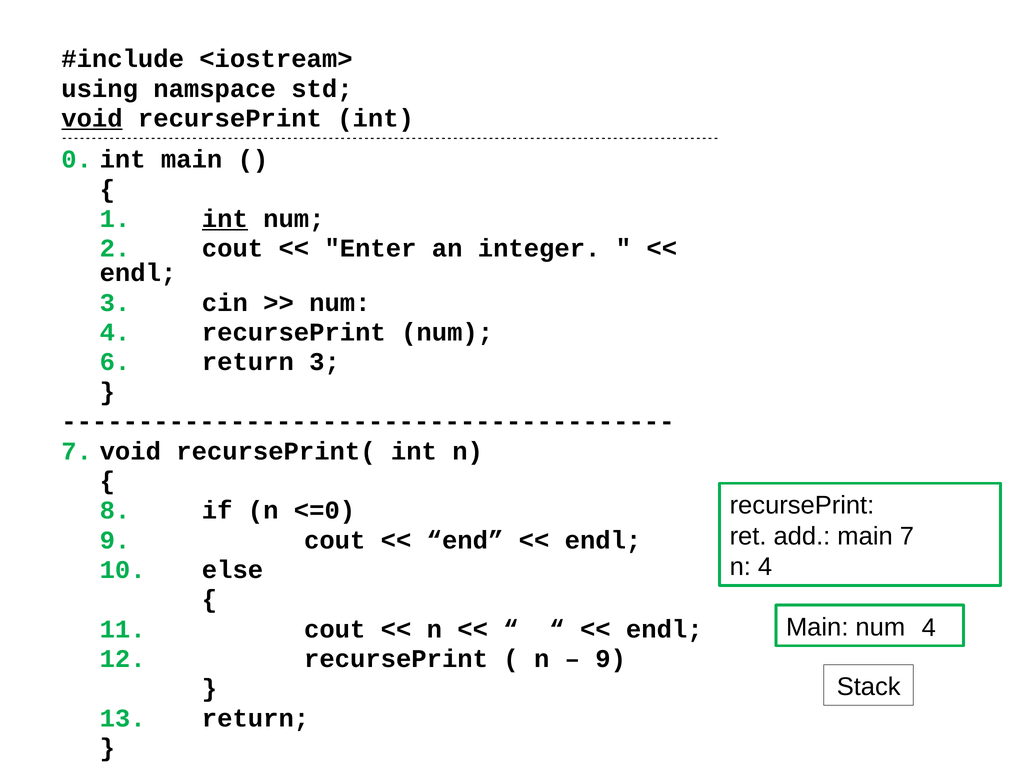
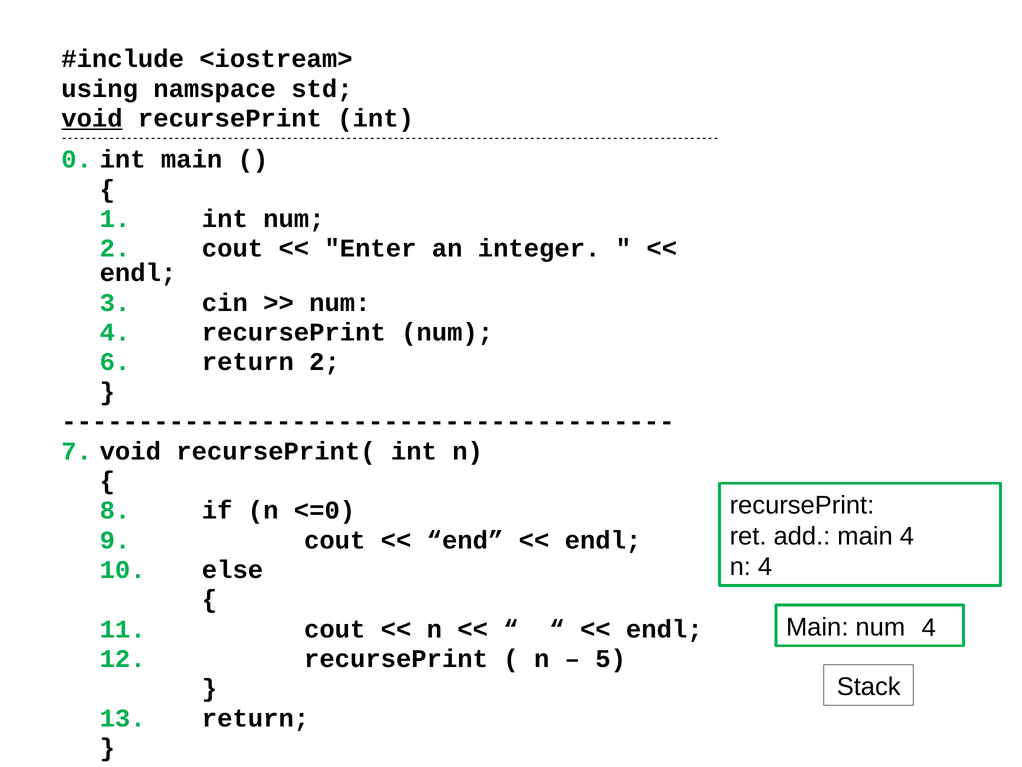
int underline: present -> none (225, 219)
return 3: 3 -> 2 (325, 362)
main 7: 7 -> 4 (907, 536)
9: 9 -> 5 (611, 658)
